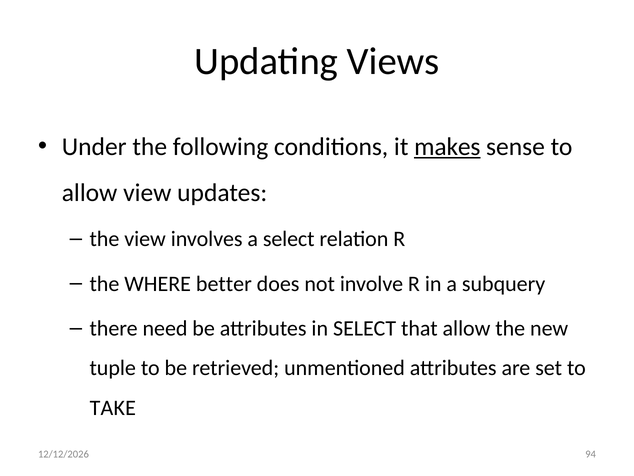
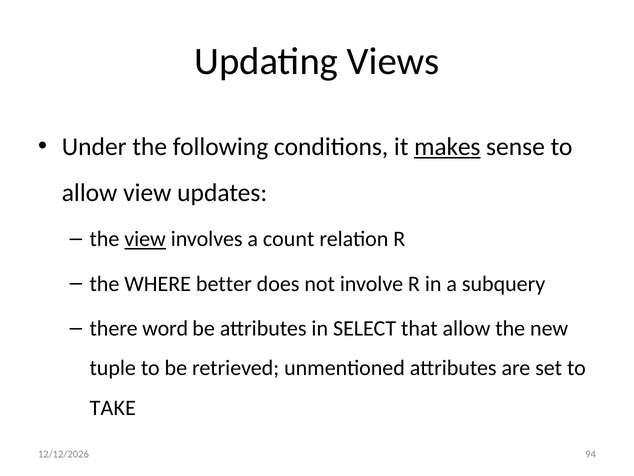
view underline: none -> present (145, 239)
a select: select -> count (289, 239)
need: need -> word (165, 328)
